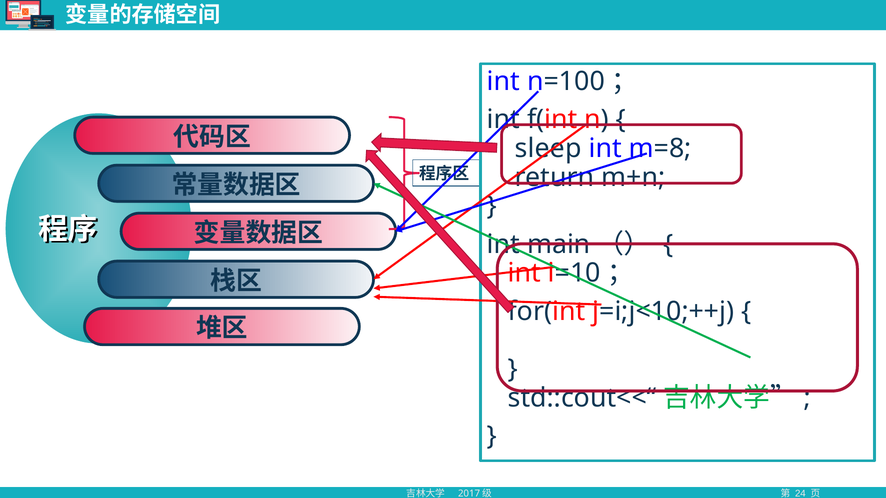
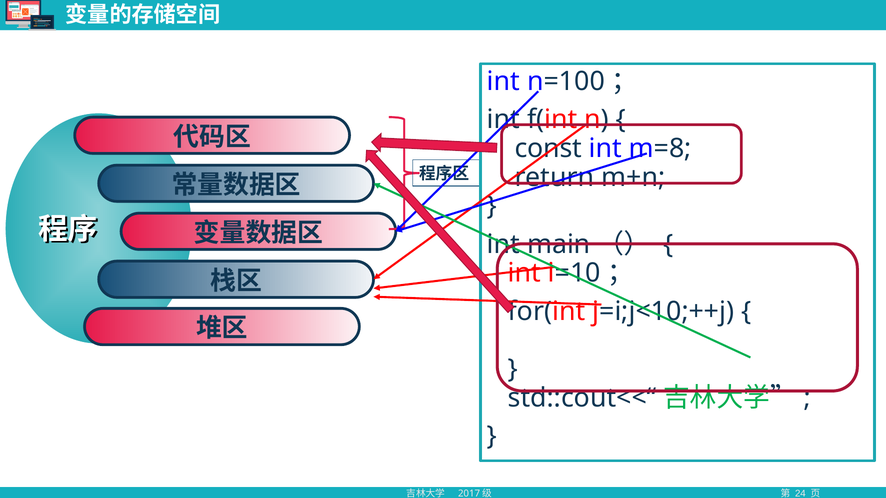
sleep: sleep -> const (548, 148)
